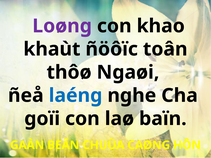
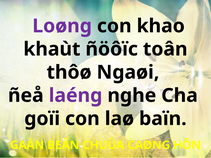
laéng colour: blue -> purple (76, 96)
